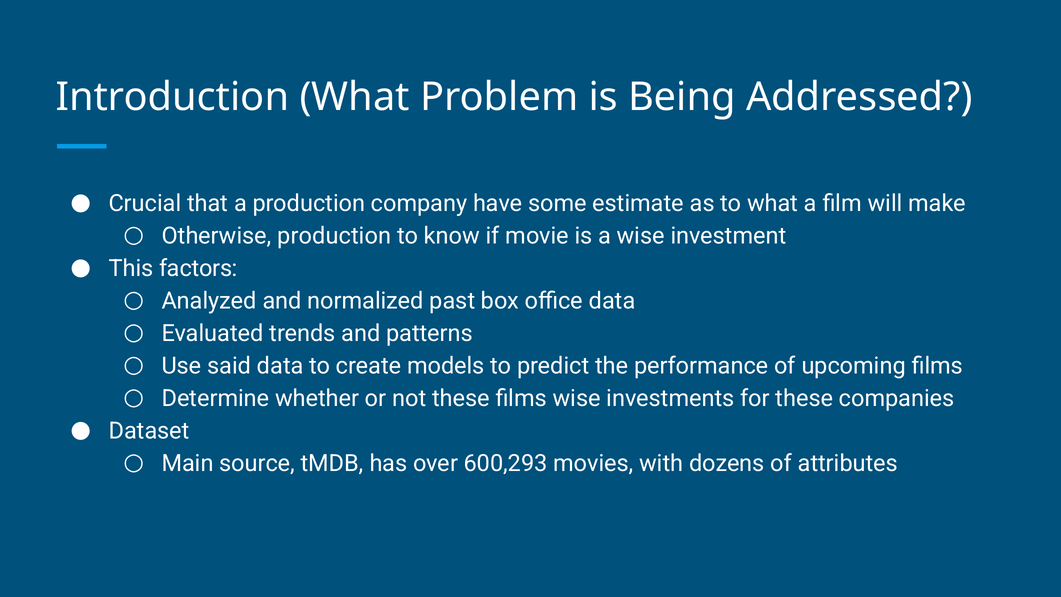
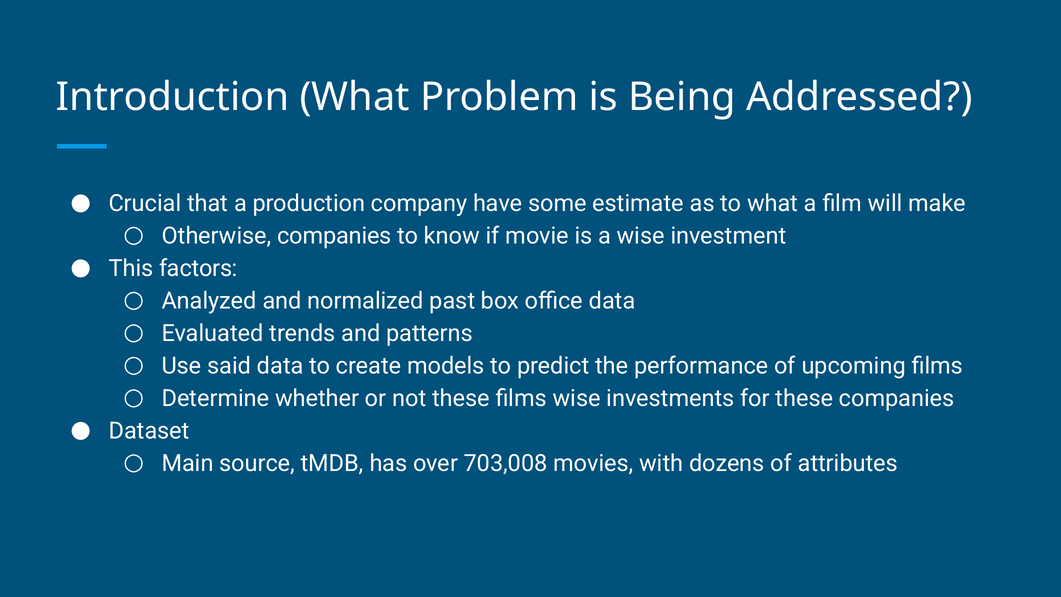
Otherwise production: production -> companies (334, 236)
600,293: 600,293 -> 703,008 (506, 463)
